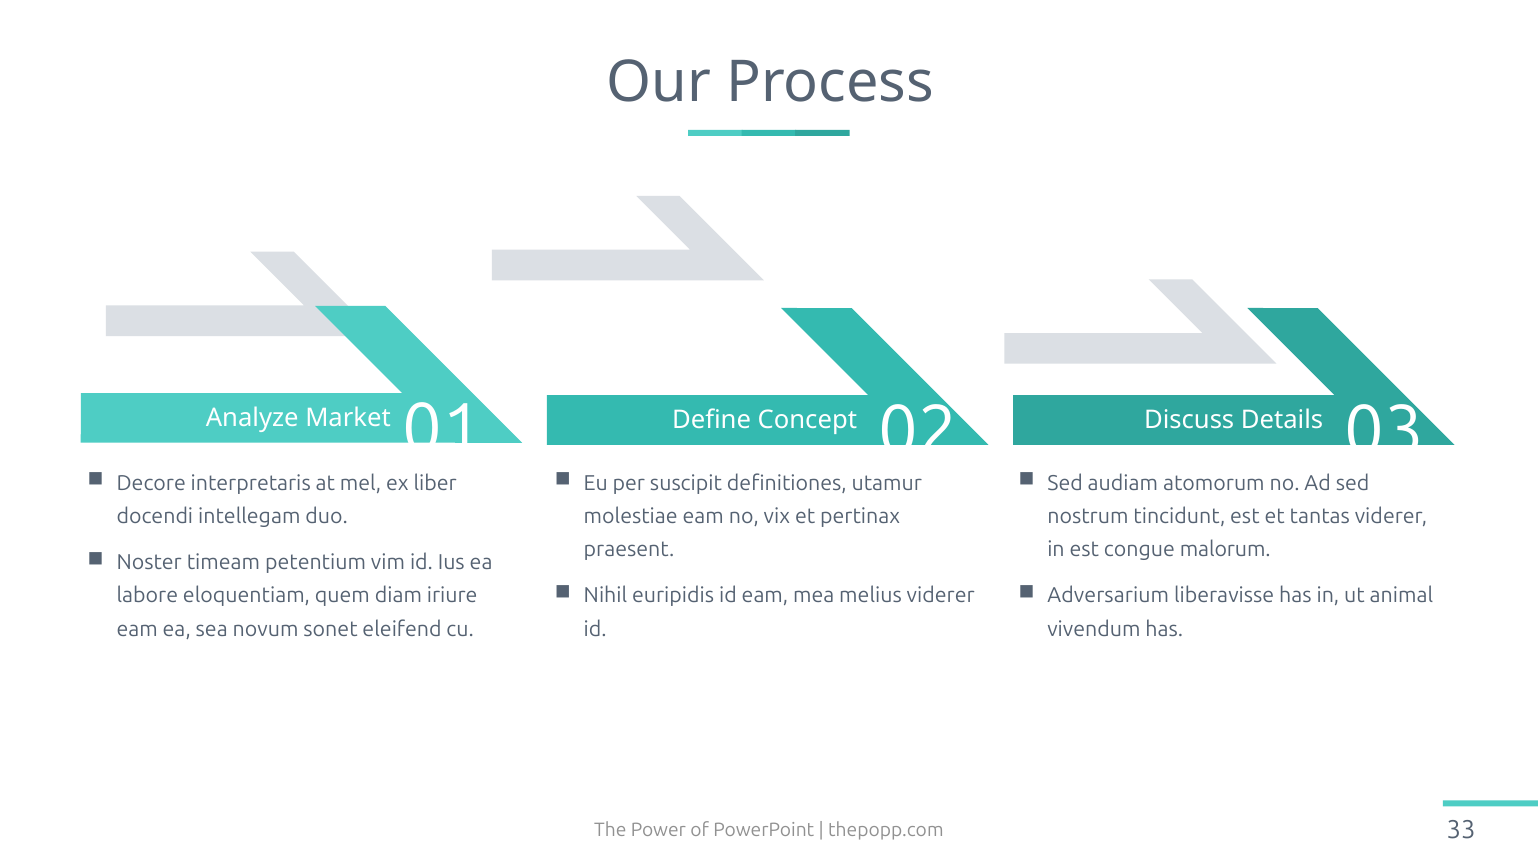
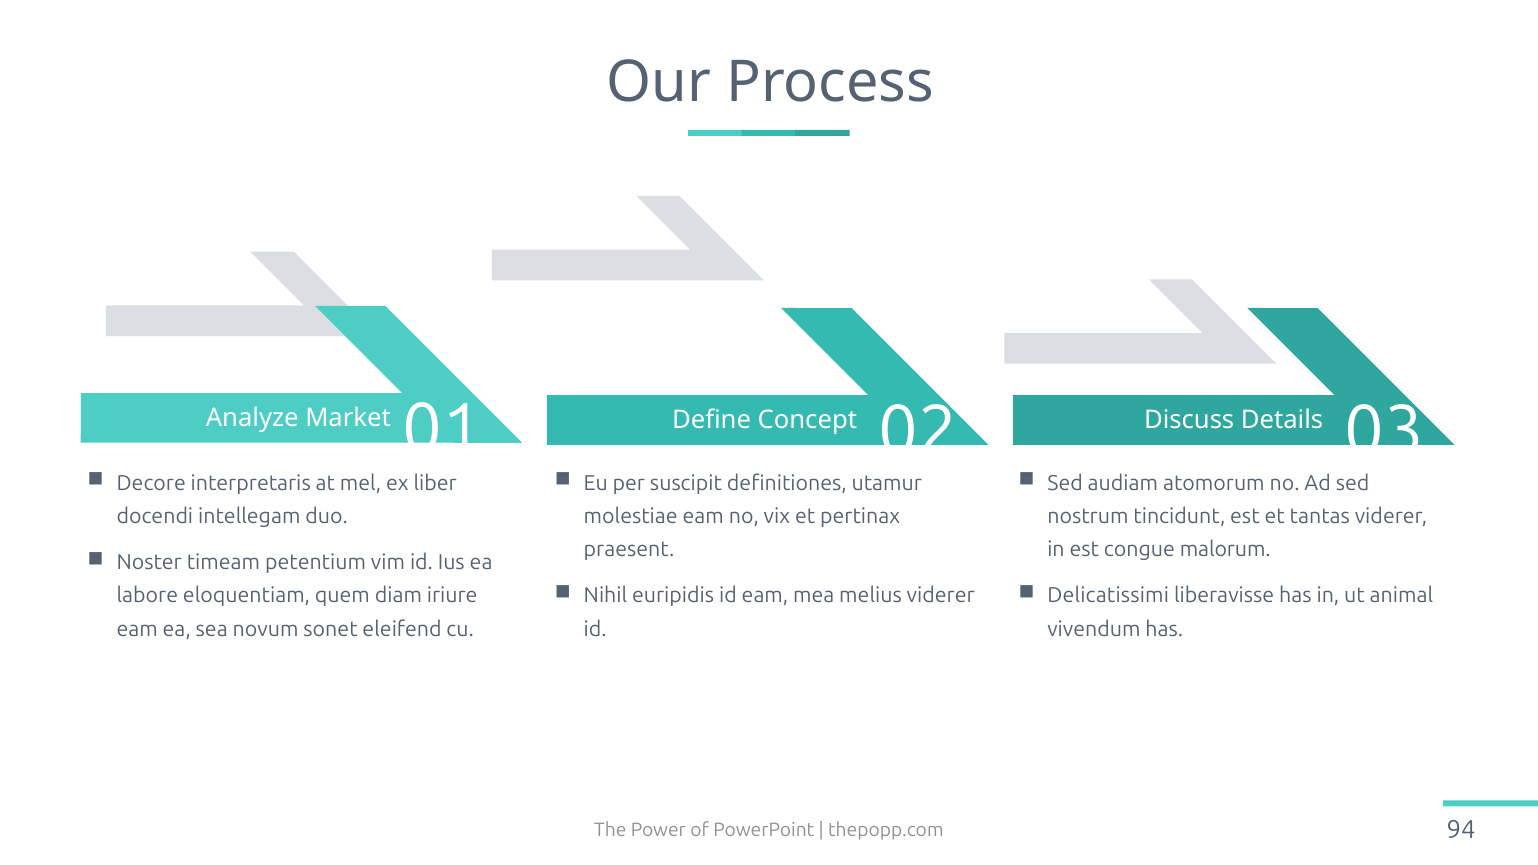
Adversarium: Adversarium -> Delicatissimi (1108, 596)
33: 33 -> 94 (1461, 830)
